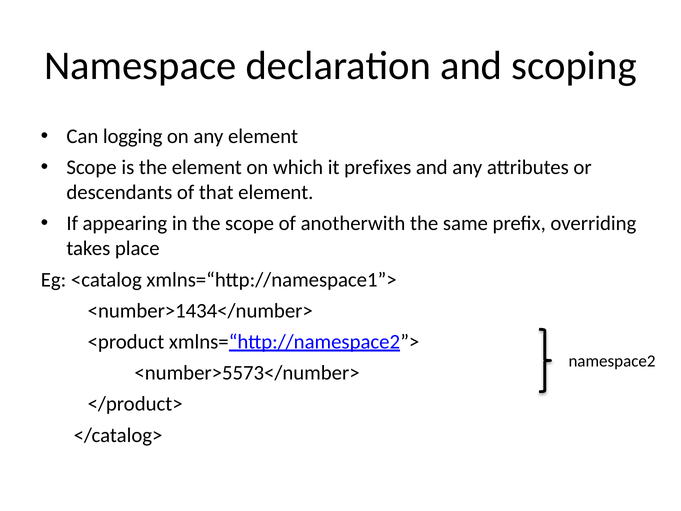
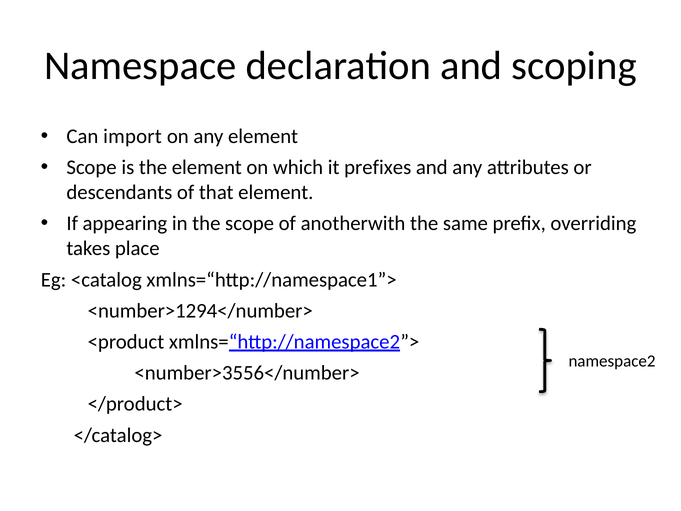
logging: logging -> import (132, 137)
<number>1434</number>: <number>1434</number> -> <number>1294</number> (200, 311)
<number>5573</number>: <number>5573</number> -> <number>3556</number> (247, 373)
